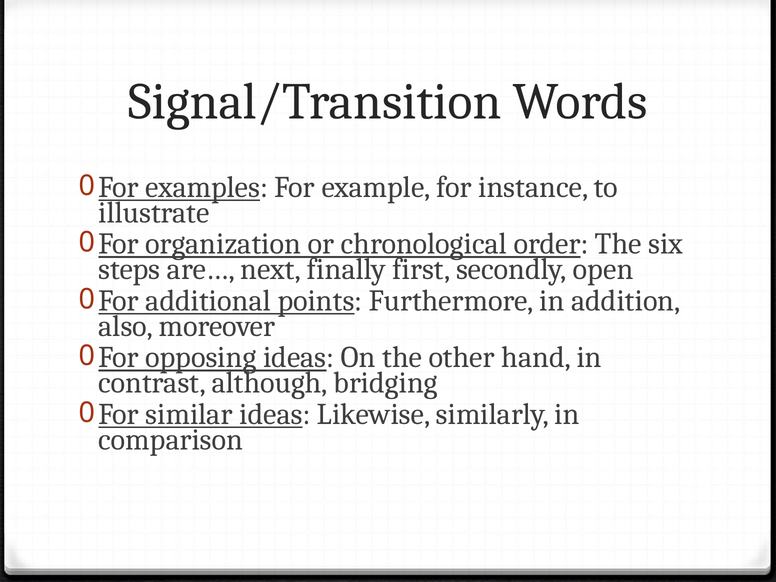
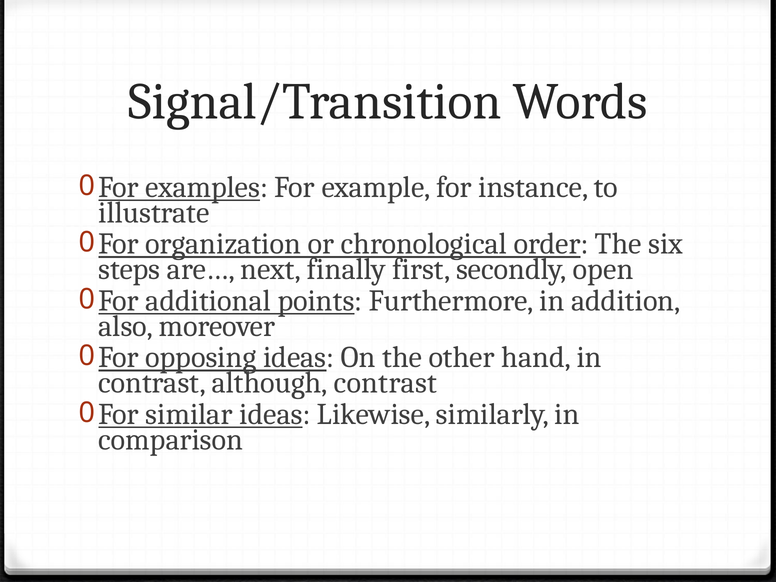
although bridging: bridging -> contrast (385, 383)
